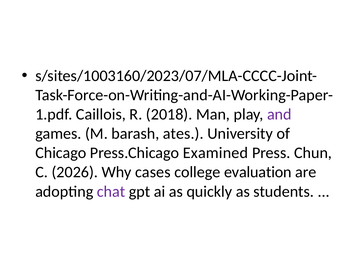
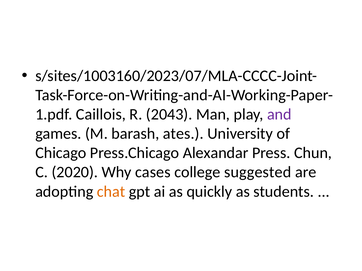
2018: 2018 -> 2043 (169, 115)
Examined: Examined -> Alexandar (216, 153)
2026: 2026 -> 2020 (75, 172)
evaluation: evaluation -> suggested (258, 172)
chat colour: purple -> orange (111, 192)
